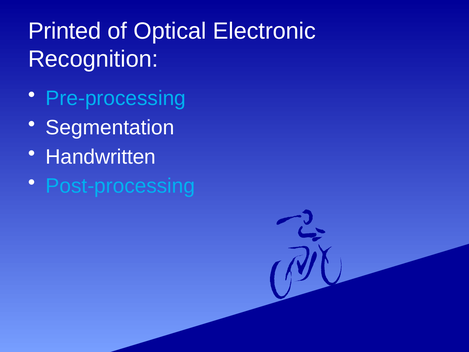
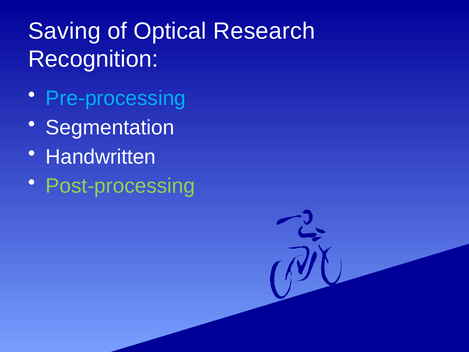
Printed: Printed -> Saving (64, 31)
Electronic: Electronic -> Research (264, 31)
Post-processing colour: light blue -> light green (120, 186)
